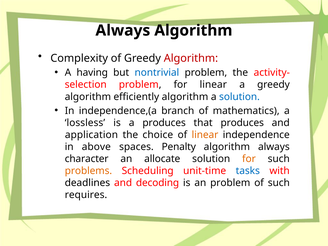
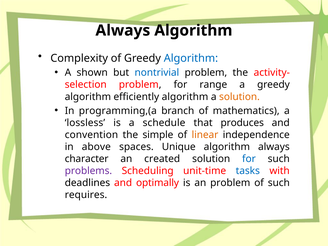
Algorithm colour: red -> blue (191, 58)
having: having -> shown (92, 73)
for linear: linear -> range (213, 85)
solution colour: blue -> orange (239, 97)
independence,(a: independence,(a -> programming,(a (118, 111)
a produces: produces -> schedule (164, 123)
application: application -> convention (91, 135)
choice: choice -> simple (158, 135)
Penalty: Penalty -> Unique (179, 147)
allocate: allocate -> created (162, 159)
for colour: orange -> blue (249, 159)
problems colour: orange -> purple (88, 171)
decoding: decoding -> optimally (158, 183)
